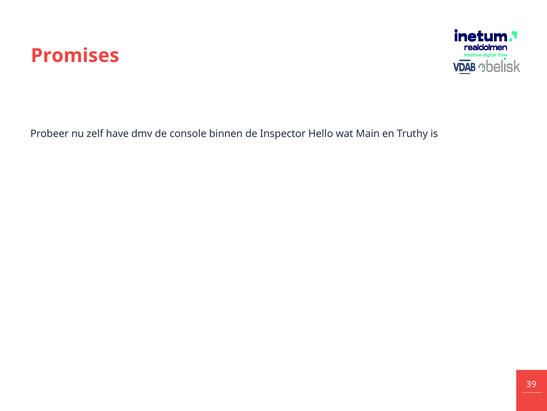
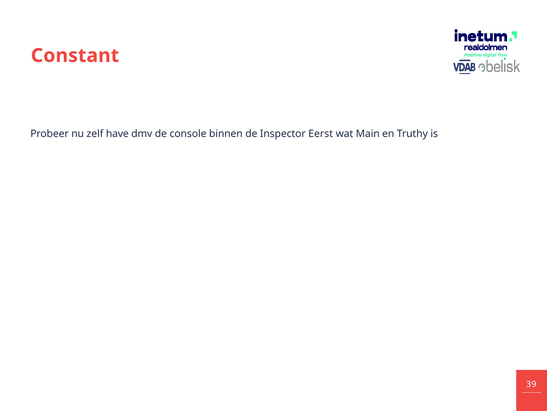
Promises: Promises -> Constant (75, 55)
Hello: Hello -> Eerst (321, 134)
